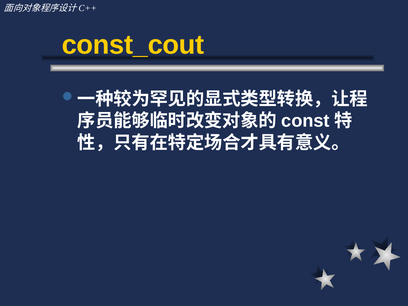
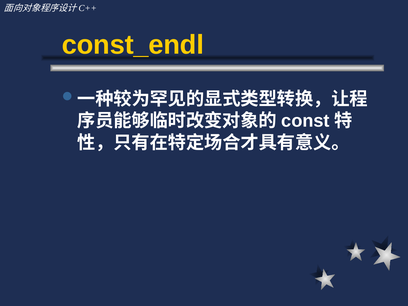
const_cout: const_cout -> const_endl (133, 45)
